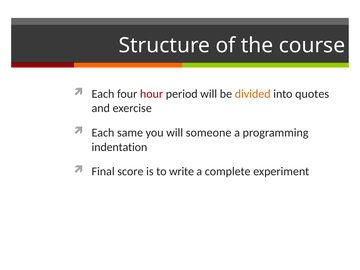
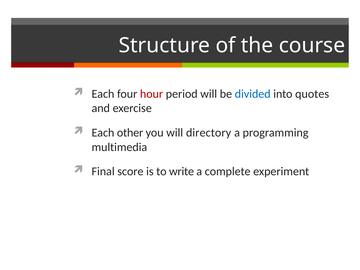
divided colour: orange -> blue (253, 94)
same: same -> other (130, 133)
someone: someone -> directory (209, 133)
indentation: indentation -> multimedia (119, 147)
